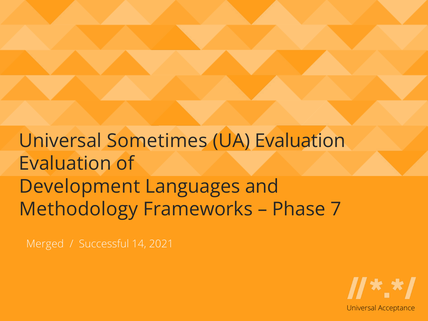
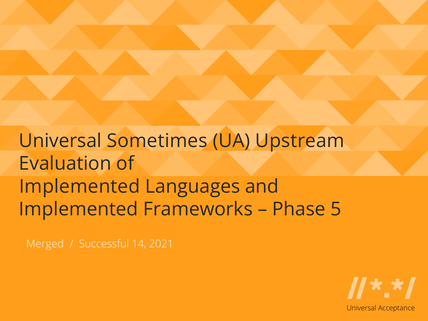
UA Evaluation: Evaluation -> Upstream (300, 141)
Development: Development -> Implemented (80, 187)
Methodology: Methodology -> Implemented (79, 209)
7: 7 -> 5 (336, 209)
